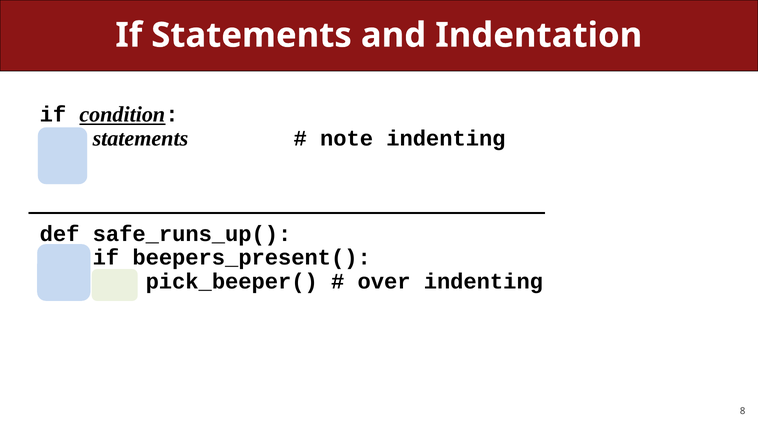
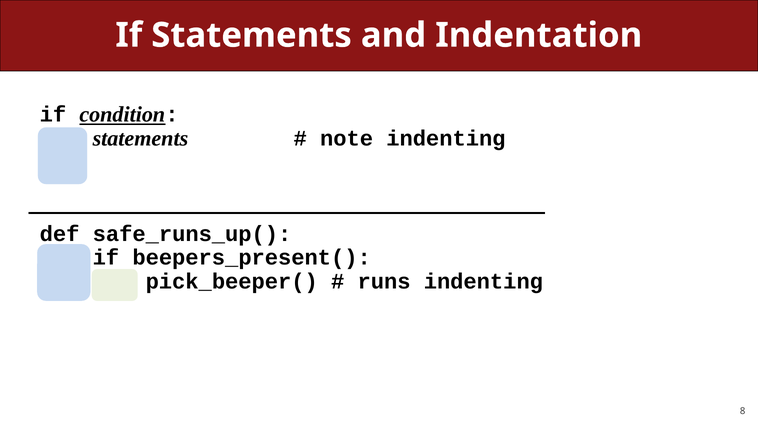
over: over -> runs (384, 282)
